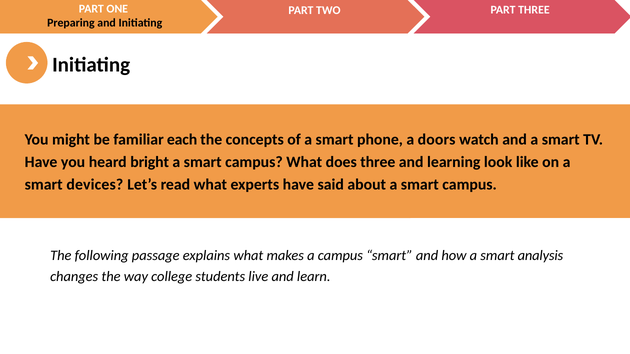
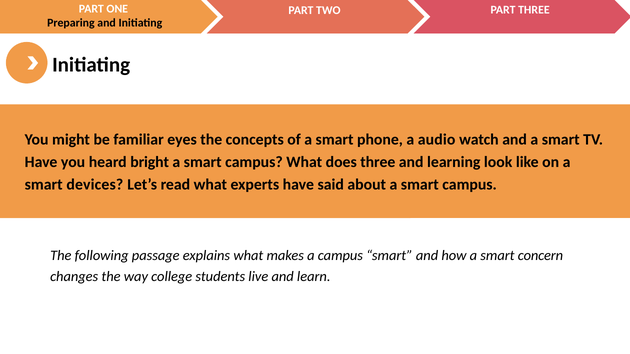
each: each -> eyes (182, 140)
doors: doors -> audio (437, 140)
analysis: analysis -> concern (540, 256)
